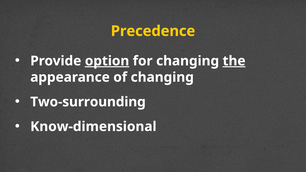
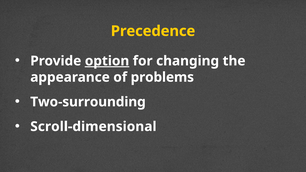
the underline: present -> none (234, 61)
of changing: changing -> problems (162, 77)
Know-dimensional: Know-dimensional -> Scroll-dimensional (93, 127)
